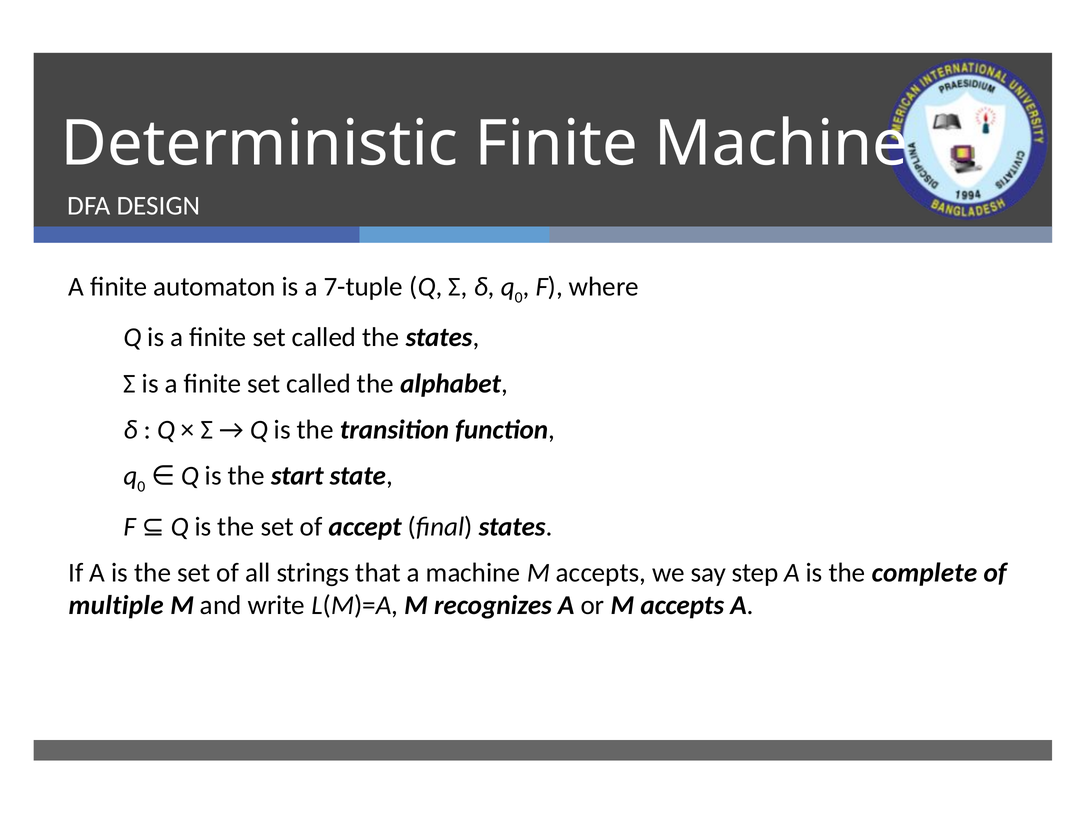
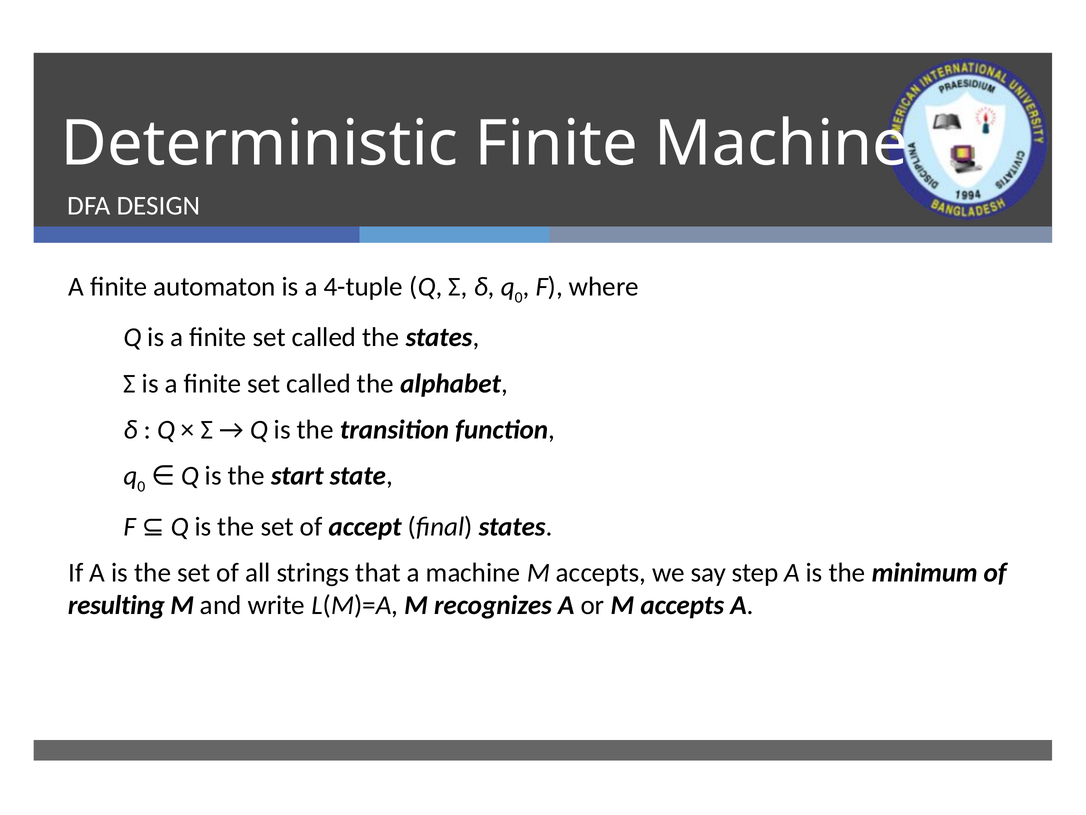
7-tuple: 7-tuple -> 4-tuple (363, 287)
complete: complete -> minimum (925, 573)
multiple: multiple -> resulting (116, 605)
